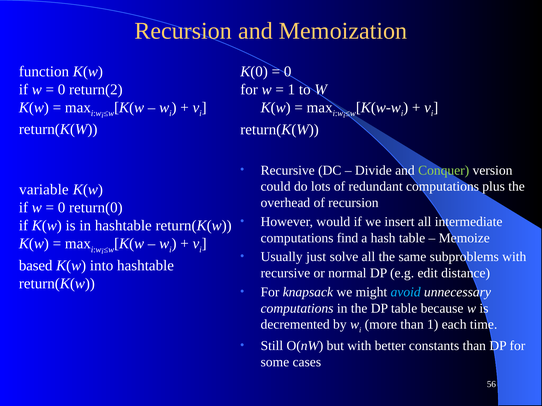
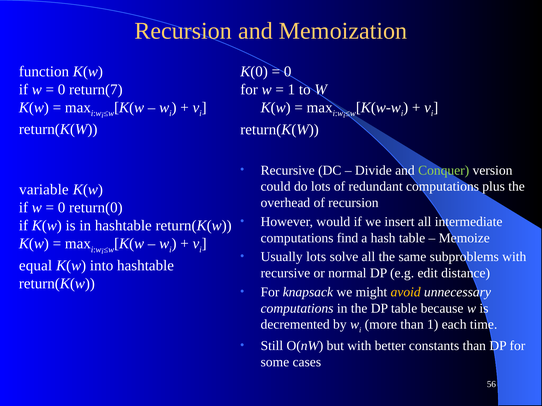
return(2: return(2 -> return(7 (96, 90)
Usually just: just -> lots (316, 257)
based: based -> equal (36, 266)
avoid colour: light blue -> yellow (406, 292)
